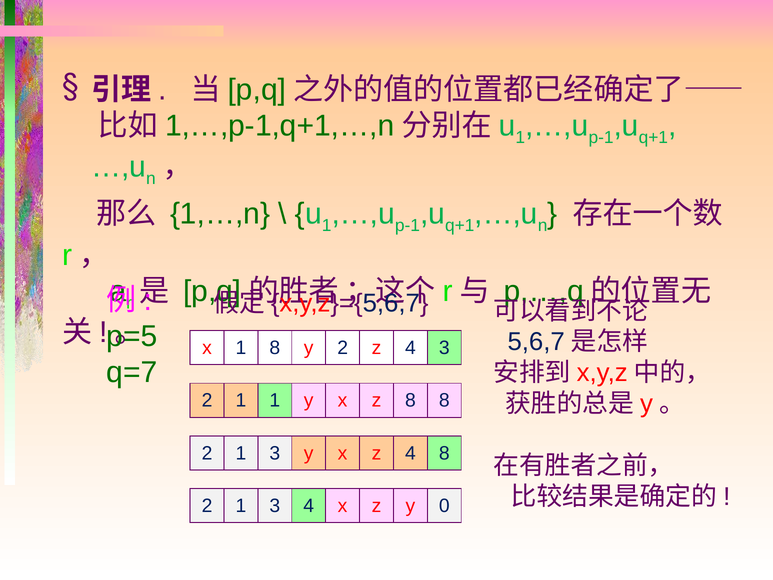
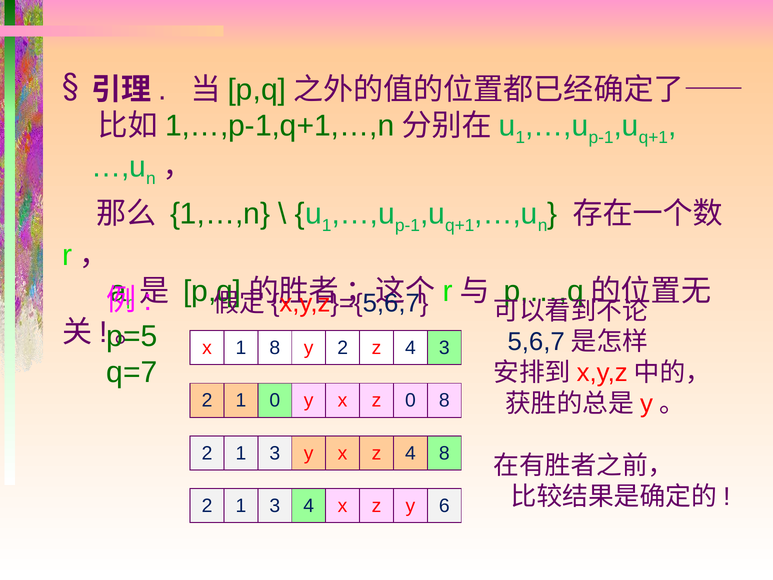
1 1: 1 -> 0 (275, 400)
z 8: 8 -> 0 (410, 400)
0: 0 -> 6 (444, 506)
